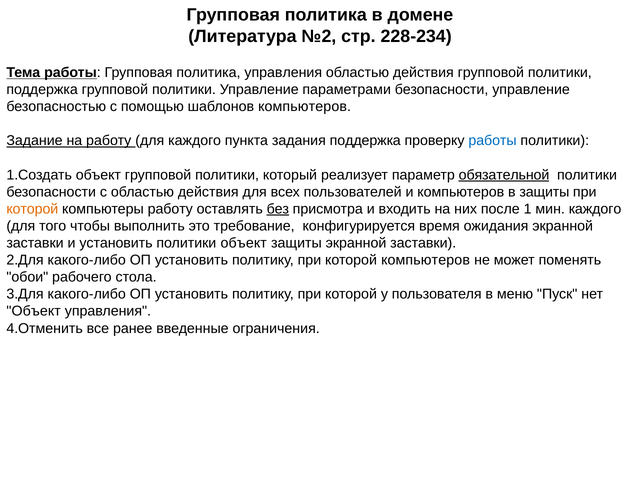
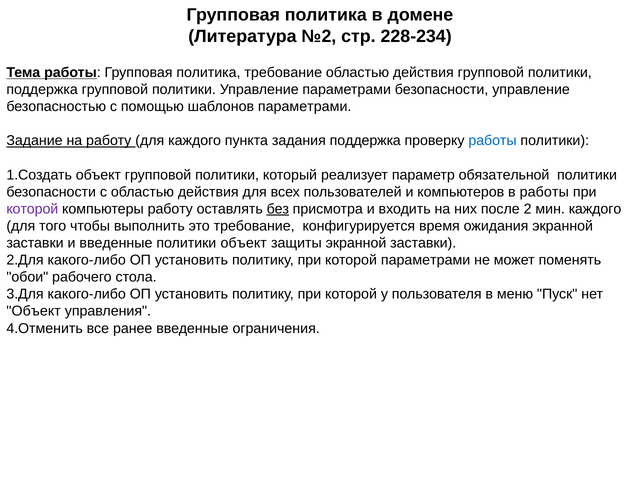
политика управления: управления -> требование (283, 72)
шаблонов компьютеров: компьютеров -> параметрами (305, 107)
обязательной underline: present -> none (504, 175)
в защиты: защиты -> работы (544, 192)
которой colour: orange -> purple (32, 209)
1: 1 -> 2 (528, 209)
и установить: установить -> введенные (116, 243)
которой компьютеров: компьютеров -> параметрами (426, 260)
